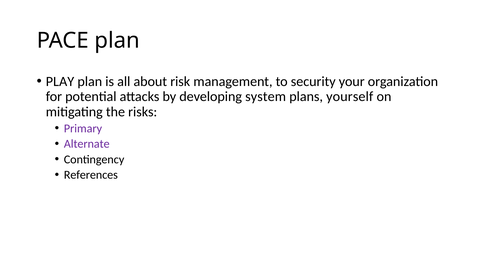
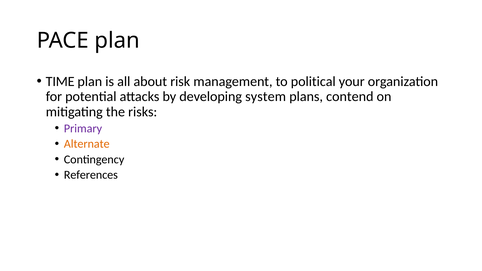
PLAY: PLAY -> TIME (60, 81)
security: security -> political (313, 81)
yourself: yourself -> contend (350, 97)
Alternate colour: purple -> orange (87, 144)
